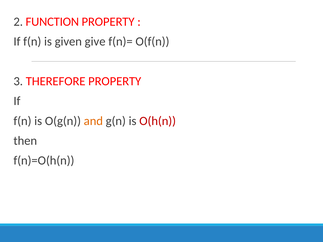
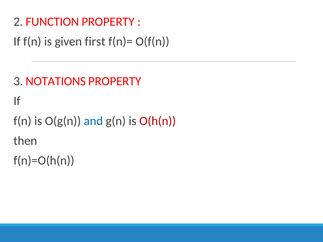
give: give -> first (95, 42)
THEREFORE: THEREFORE -> NOTATIONS (56, 81)
and colour: orange -> blue (93, 121)
